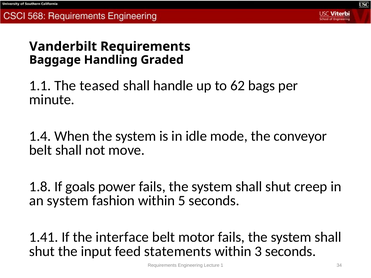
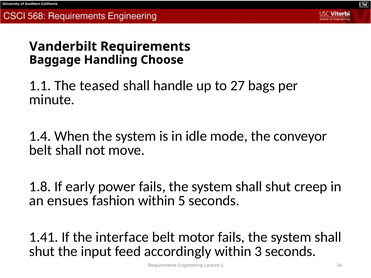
Graded: Graded -> Choose (162, 60)
62: 62 -> 27 (238, 86)
goals: goals -> early (80, 187)
an system: system -> ensues (68, 201)
statements: statements -> accordingly (178, 251)
